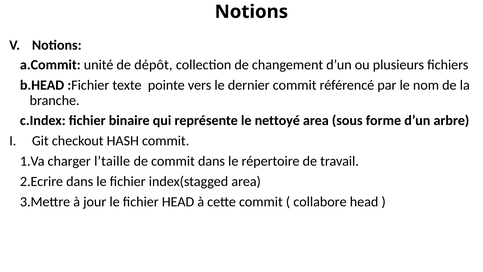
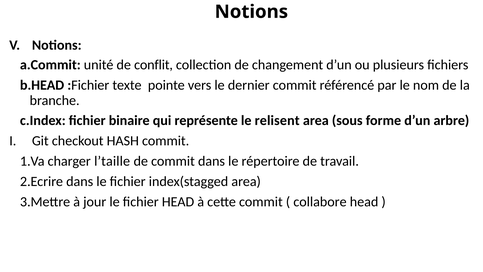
dépôt: dépôt -> conflit (154, 65)
nettoyé: nettoyé -> relisent (277, 121)
